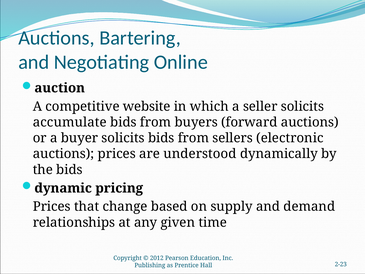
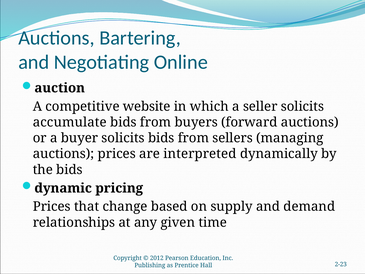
electronic: electronic -> managing (290, 138)
understood: understood -> interpreted (200, 154)
